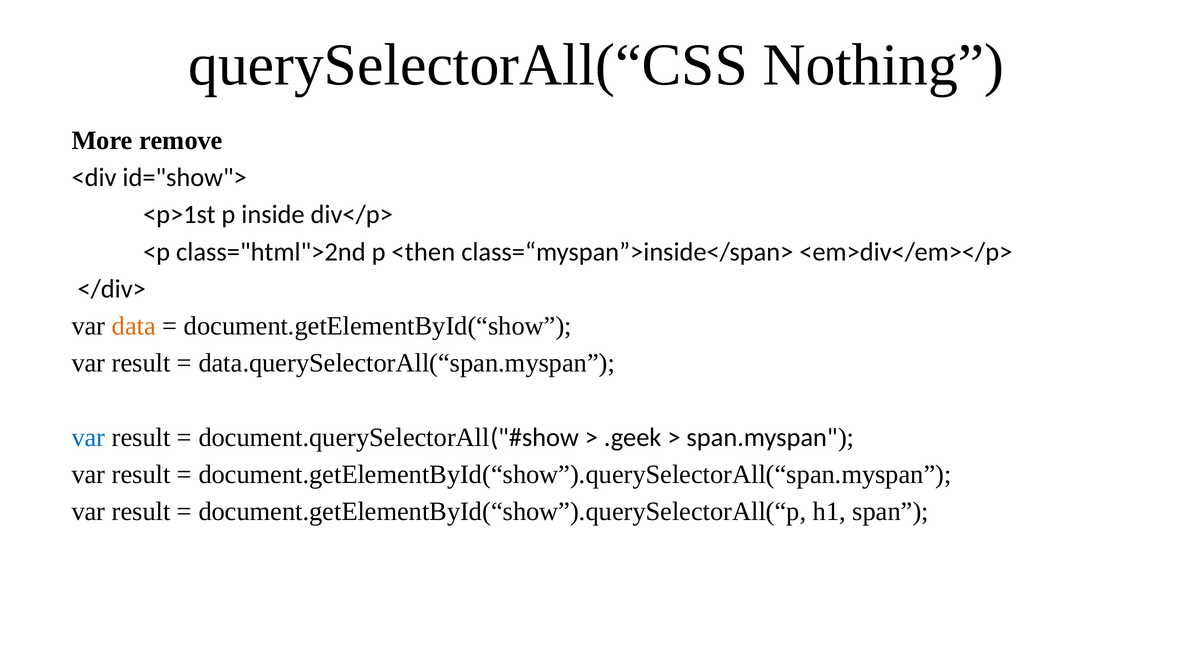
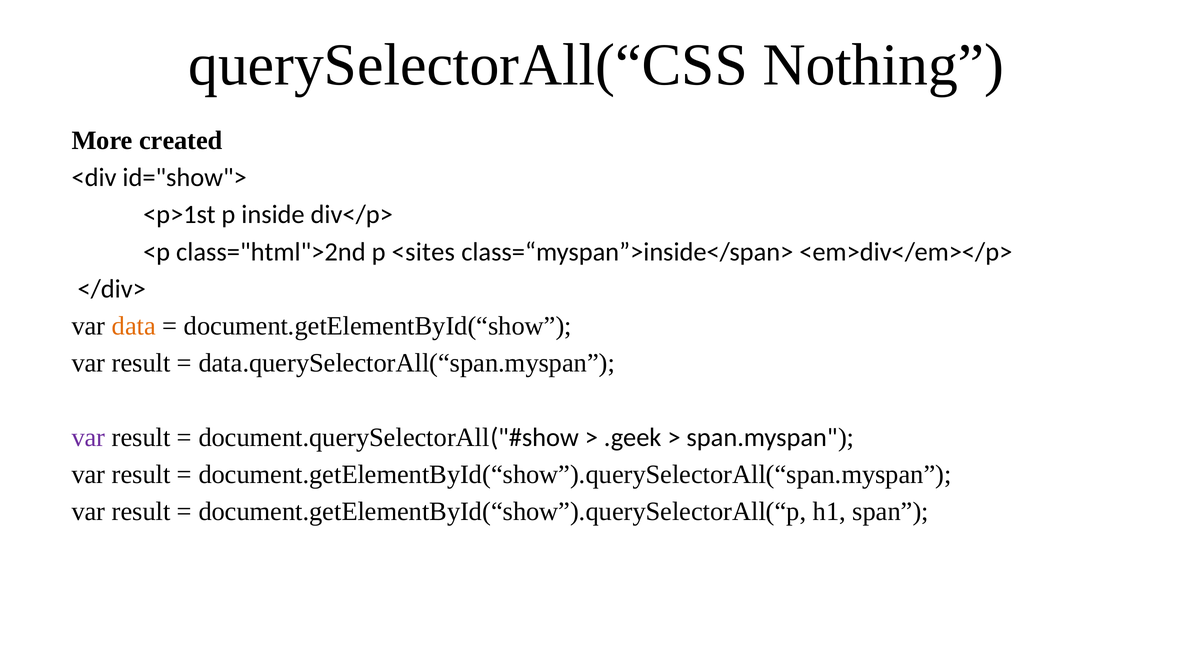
remove: remove -> created (181, 141)
<then: <then -> <sites (423, 252)
var colour: blue -> purple (88, 437)
